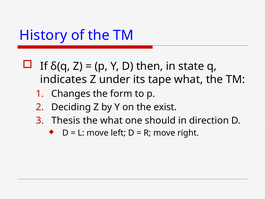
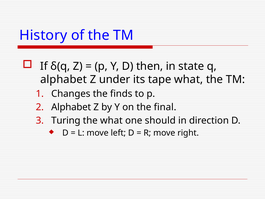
indicates: indicates -> alphabet (64, 79)
form: form -> finds (121, 94)
Deciding: Deciding -> Alphabet (71, 107)
exist: exist -> final (165, 107)
Thesis: Thesis -> Turing (66, 120)
